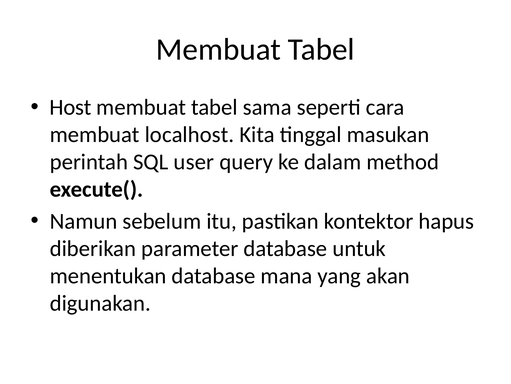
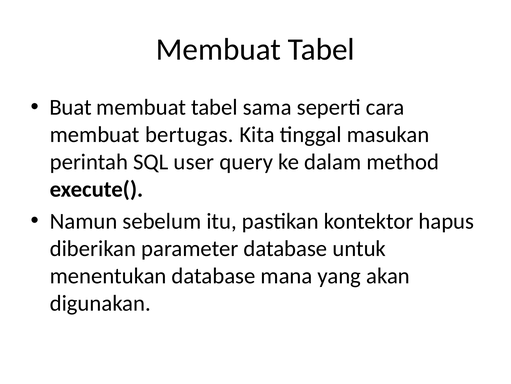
Host: Host -> Buat (71, 107)
localhost: localhost -> bertugas (189, 134)
